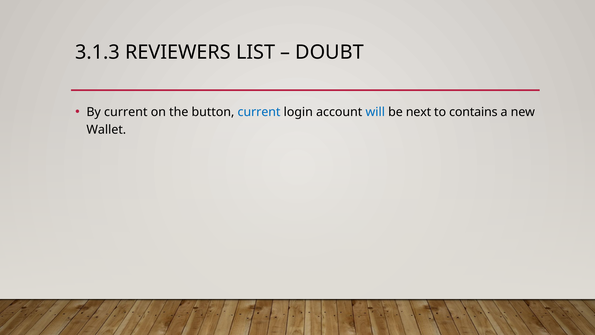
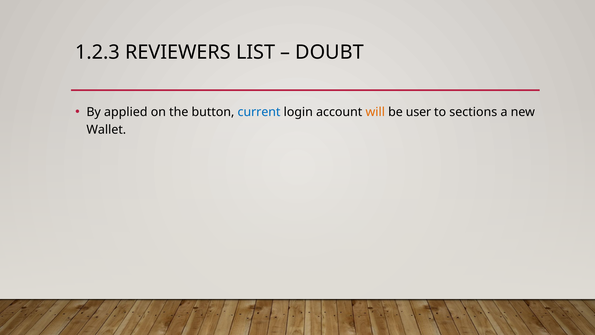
3.1.3: 3.1.3 -> 1.2.3 (98, 52)
By current: current -> applied (126, 112)
will colour: blue -> orange (375, 112)
next: next -> user (419, 112)
contains: contains -> sections (473, 112)
